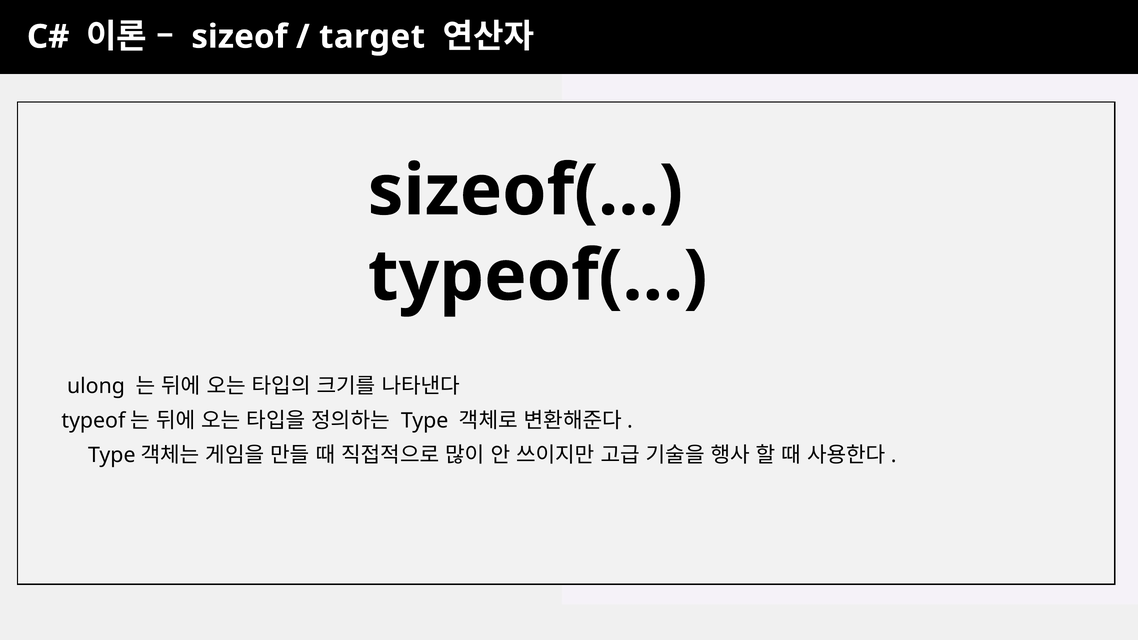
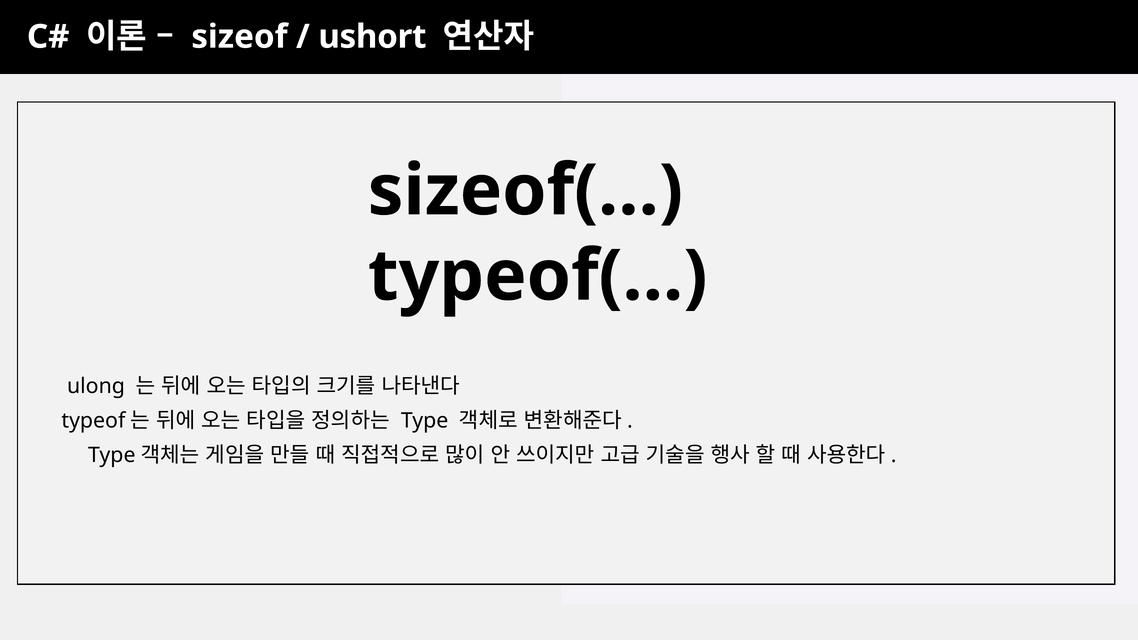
target: target -> ushort (372, 37)
